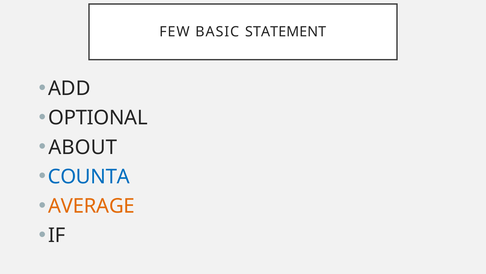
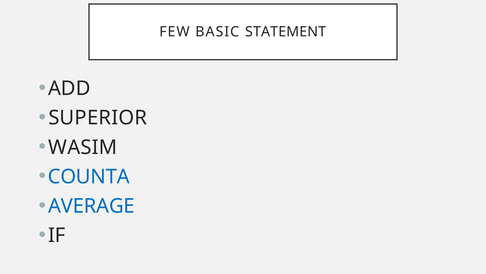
OPTIONAL: OPTIONAL -> SUPERIOR (98, 118)
ABOUT: ABOUT -> WASIM (83, 147)
AVERAGE colour: orange -> blue (91, 206)
